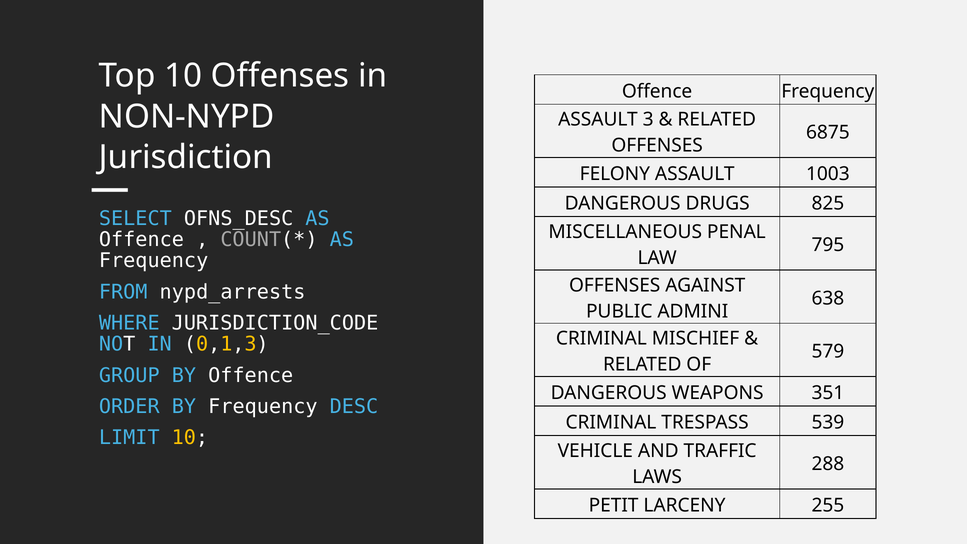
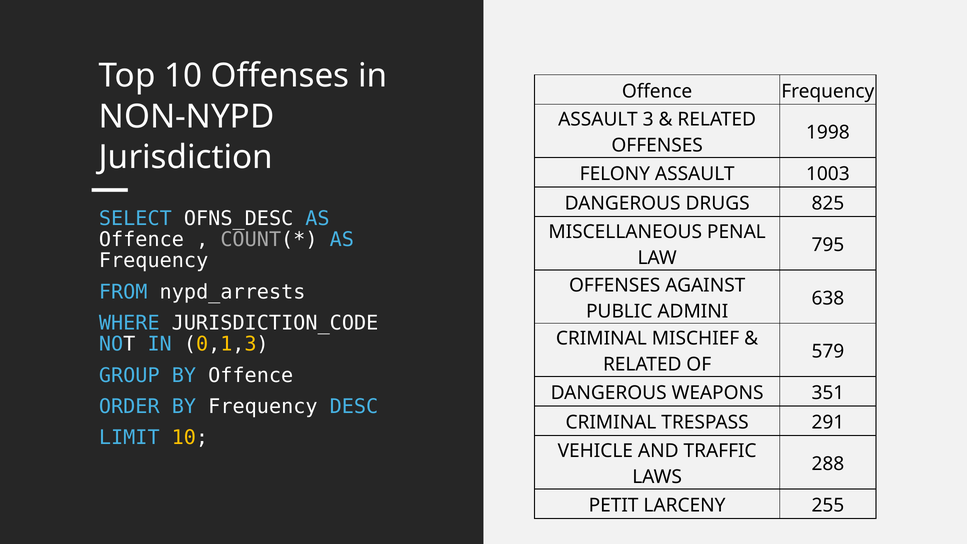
6875: 6875 -> 1998 (828, 133)
539: 539 -> 291 (828, 422)
